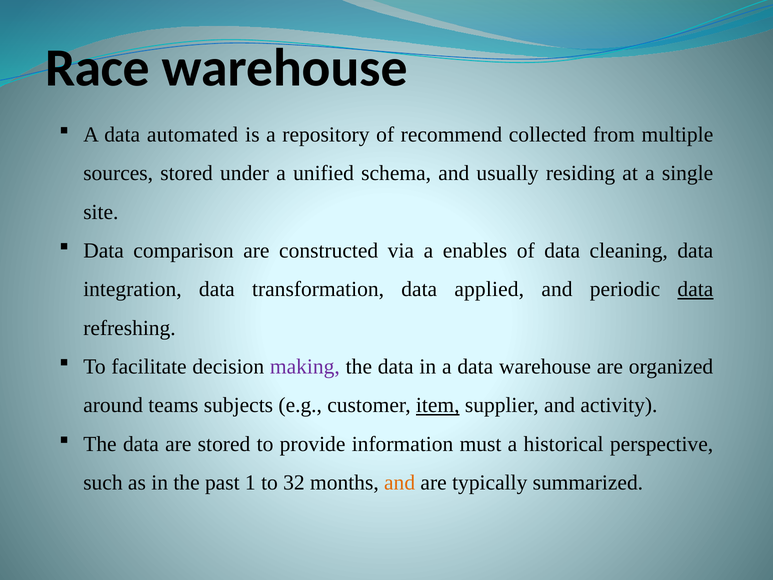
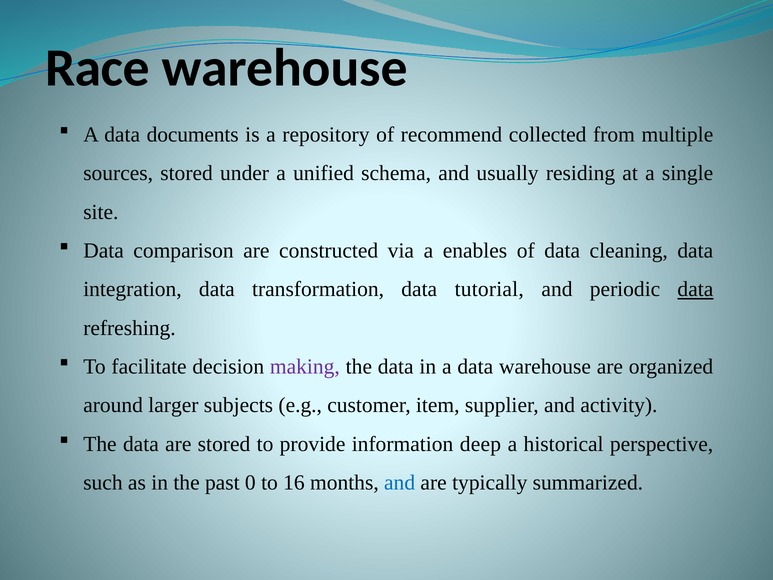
automated: automated -> documents (193, 135)
applied: applied -> tutorial (489, 289)
teams: teams -> larger (173, 405)
item underline: present -> none (438, 405)
must: must -> deep (480, 444)
1: 1 -> 0 (250, 483)
32: 32 -> 16 (294, 483)
and colour: orange -> blue (400, 483)
